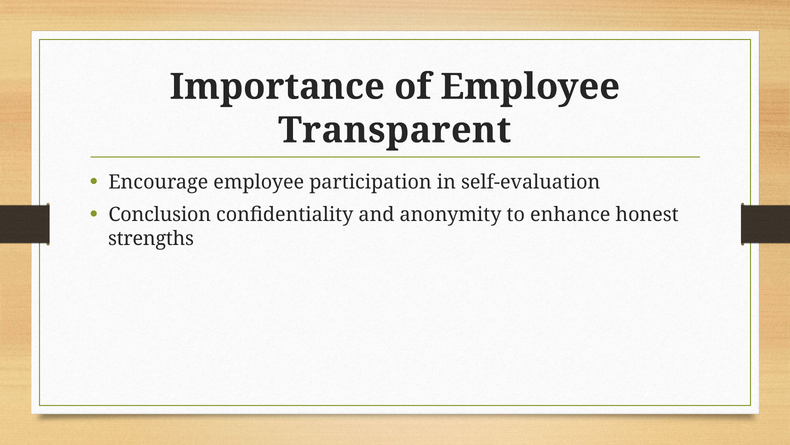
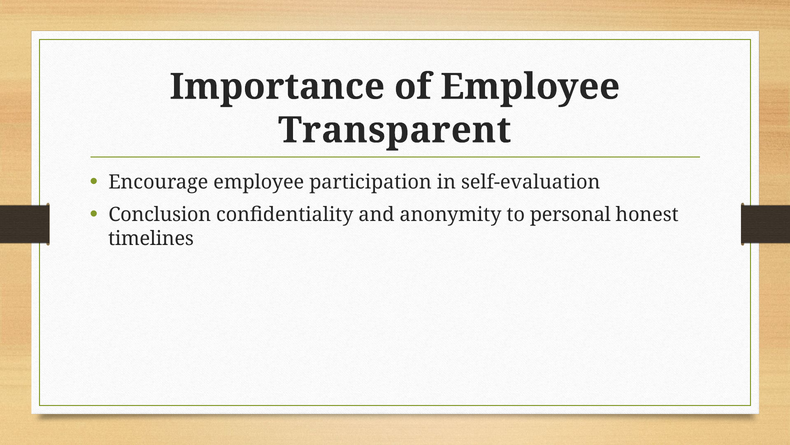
enhance: enhance -> personal (570, 214)
strengths: strengths -> timelines (151, 238)
